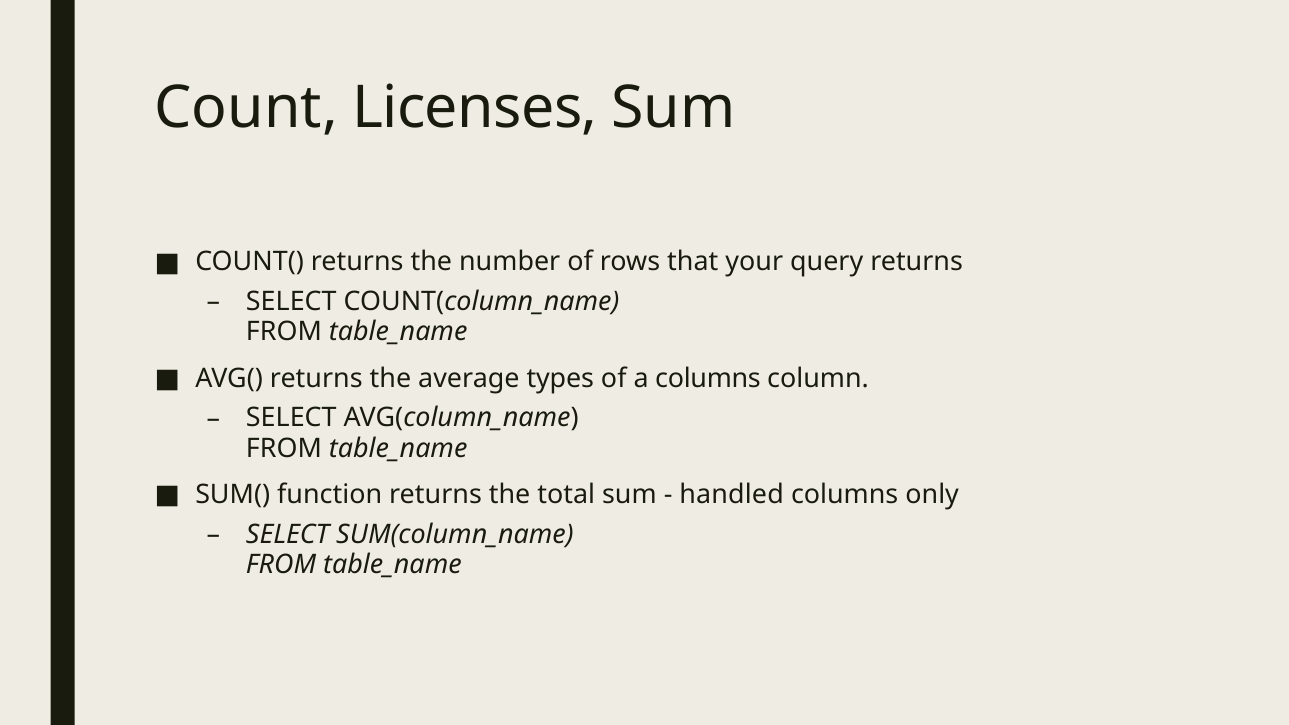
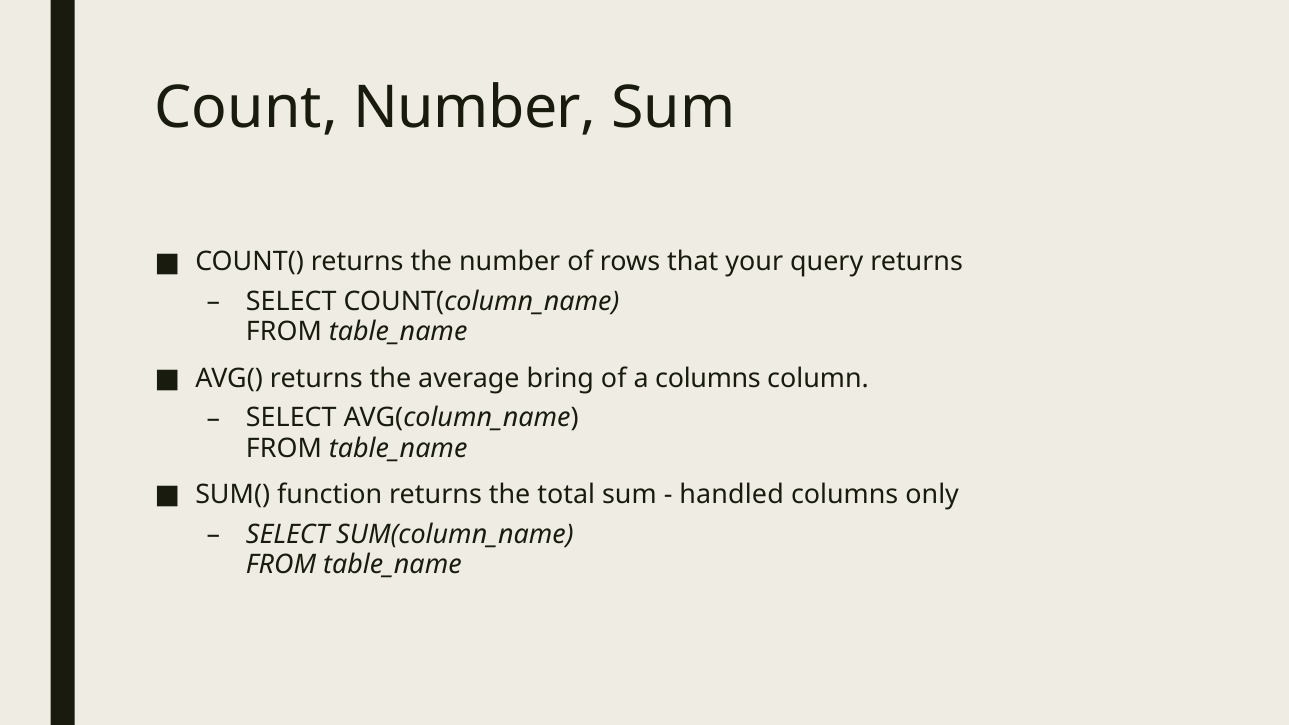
Count Licenses: Licenses -> Number (475, 108)
types: types -> bring (560, 378)
